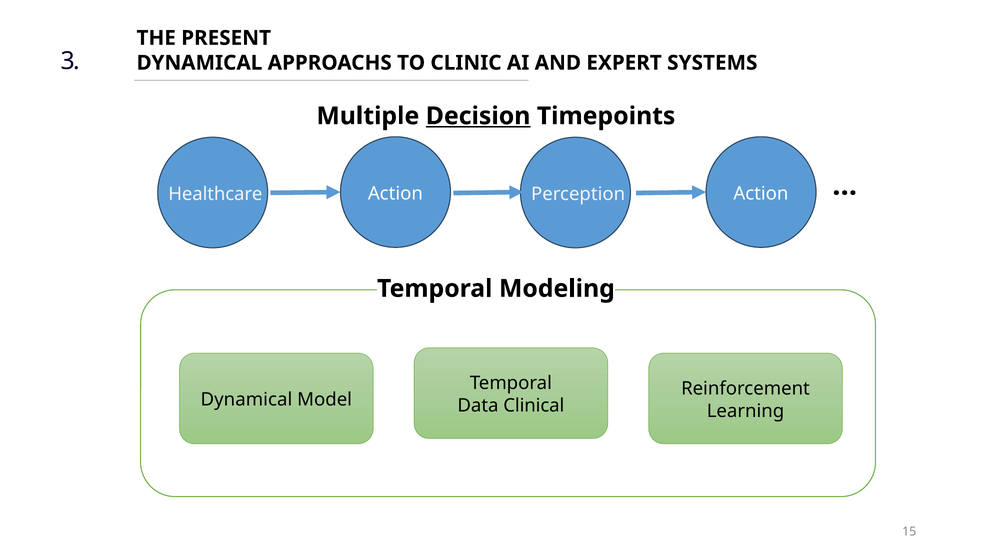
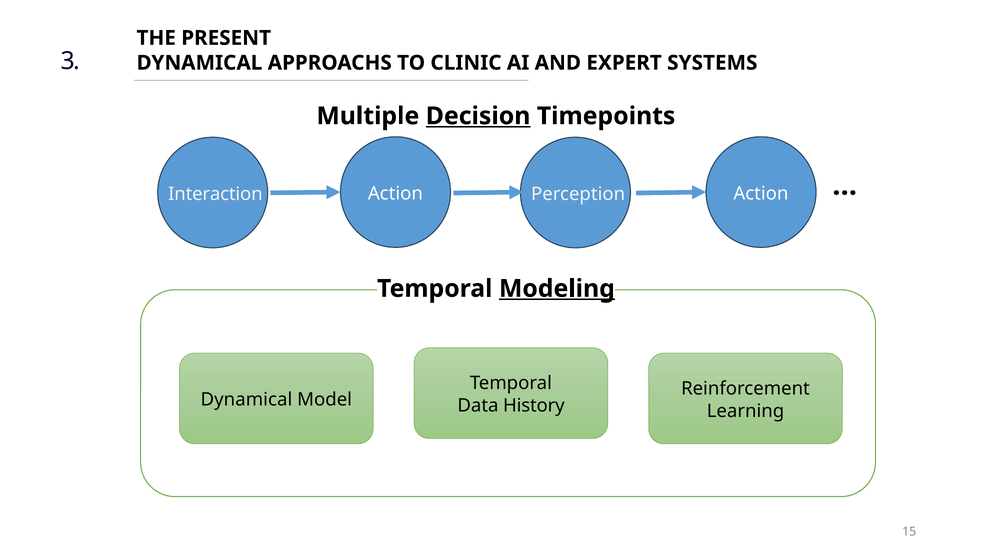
Healthcare: Healthcare -> Interaction (215, 194)
Modeling underline: none -> present (557, 289)
Clinical: Clinical -> History (534, 406)
